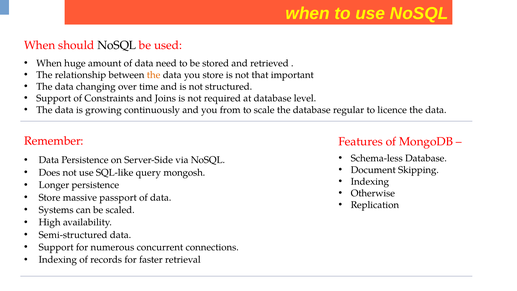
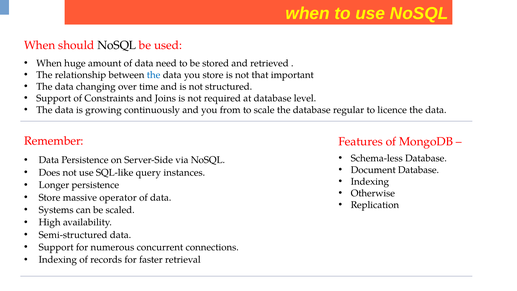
the colour: orange -> blue (154, 75)
Document Skipping: Skipping -> Database (418, 170)
mongosh: mongosh -> instances (184, 172)
passport: passport -> operator (118, 197)
